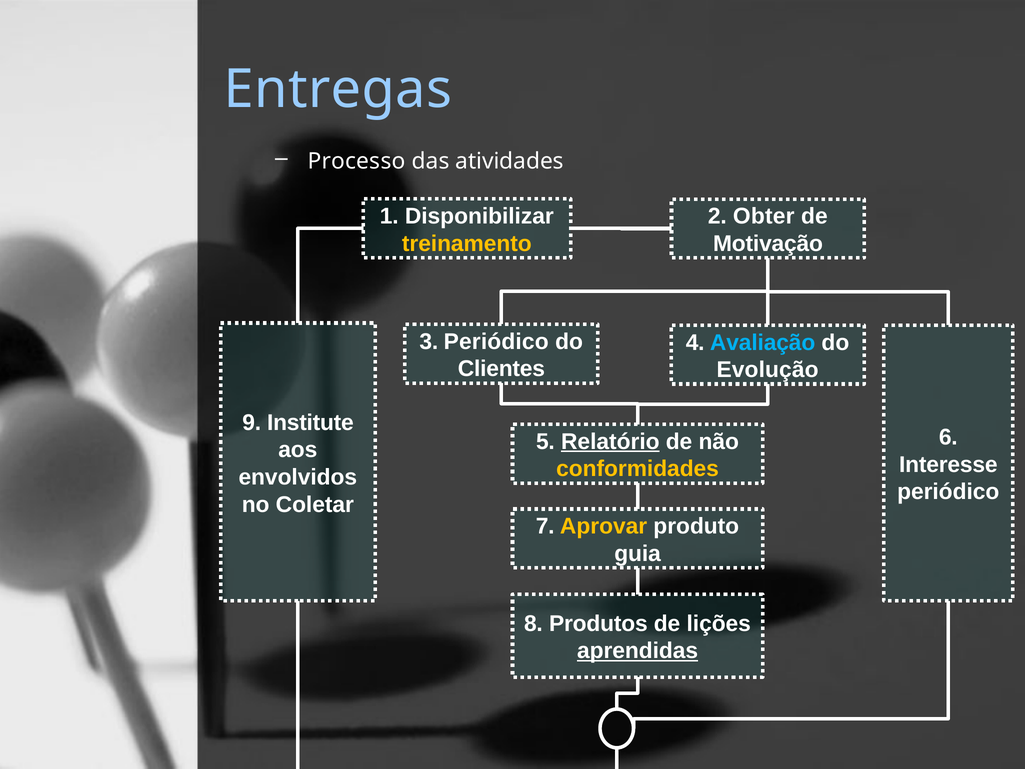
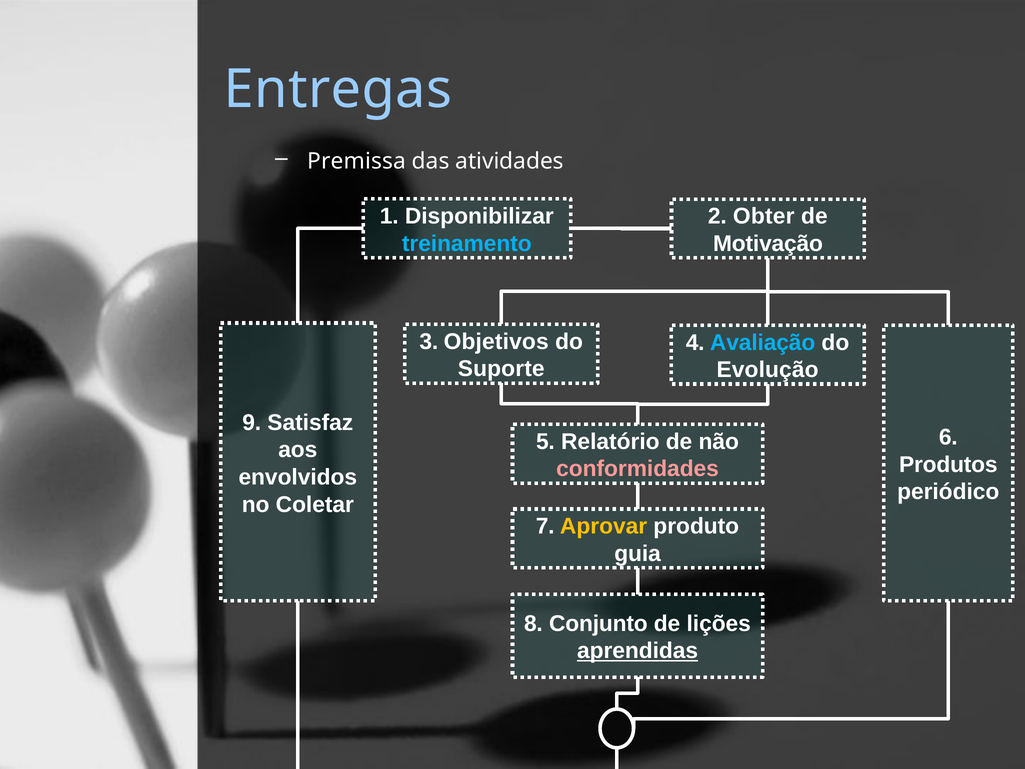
Processo: Processo -> Premissa (357, 161)
treinamento colour: yellow -> light blue (467, 243)
3 Periódico: Periódico -> Objetivos (496, 341)
Clientes: Clientes -> Suporte (501, 369)
Institute: Institute -> Satisfaz (310, 422)
Relatório underline: present -> none (610, 441)
Interesse: Interesse -> Produtos (948, 464)
conformidades colour: yellow -> pink (638, 469)
Produtos: Produtos -> Conjunto (598, 623)
